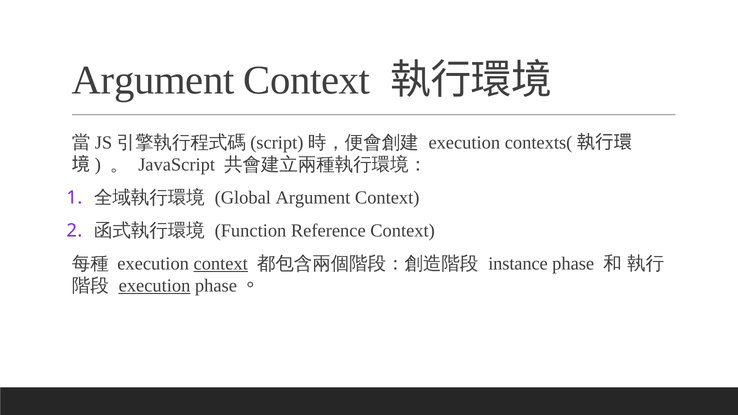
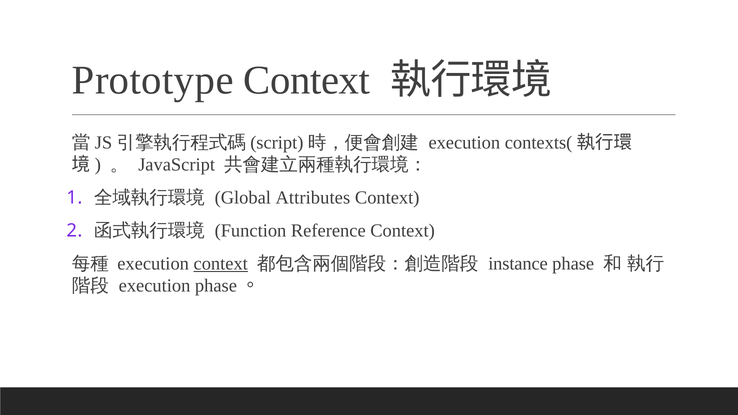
Argument: Argument -> Prototype (153, 80)
Global Argument: Argument -> Attributes (313, 198)
execution underline: present -> none (155, 286)
